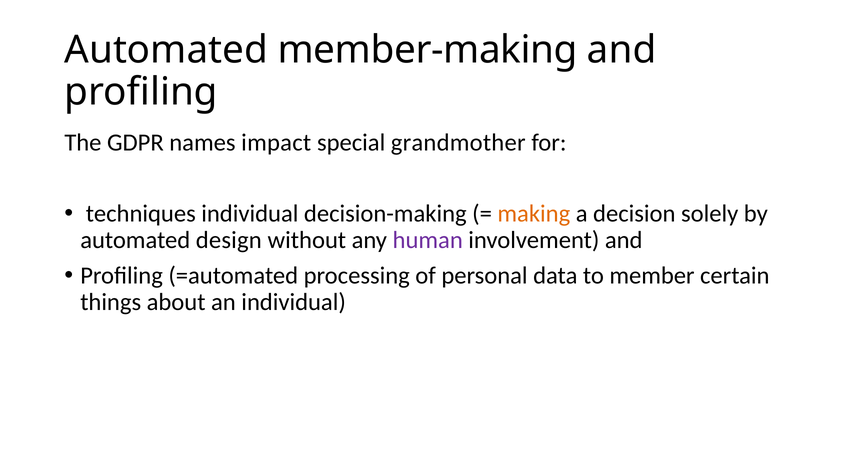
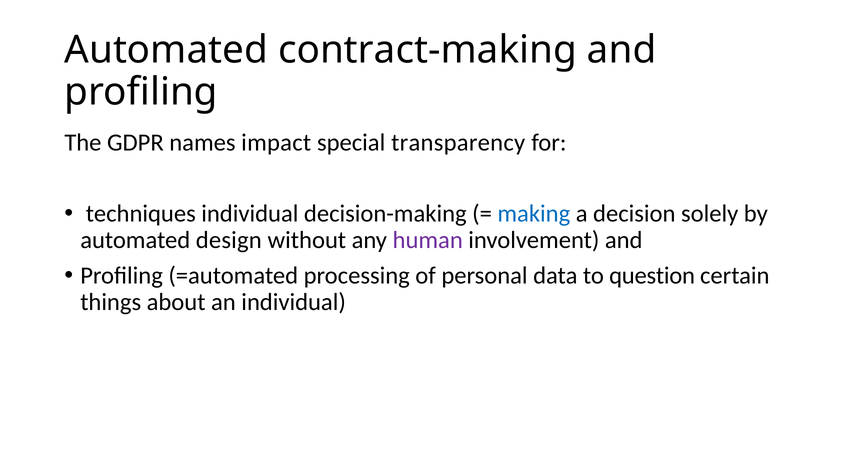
member-making: member-making -> contract-making (427, 50)
grandmother: grandmother -> transparency (458, 143)
making colour: orange -> blue (534, 214)
member: member -> question (652, 276)
